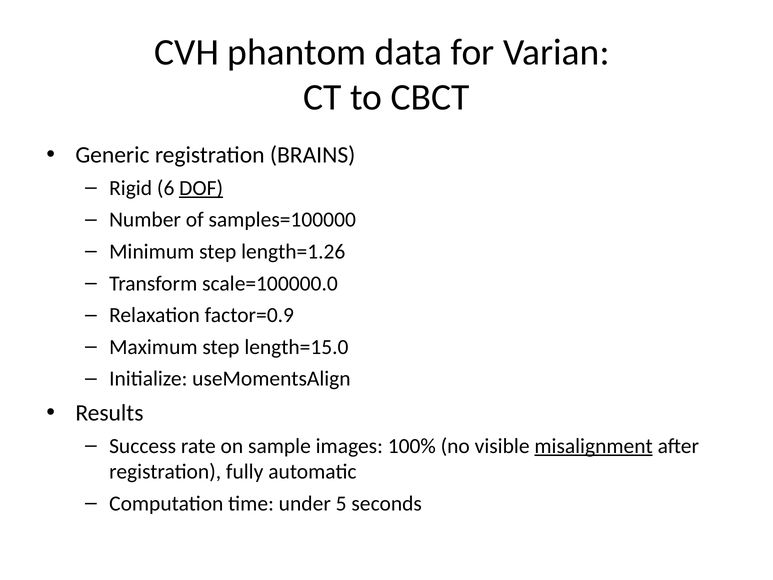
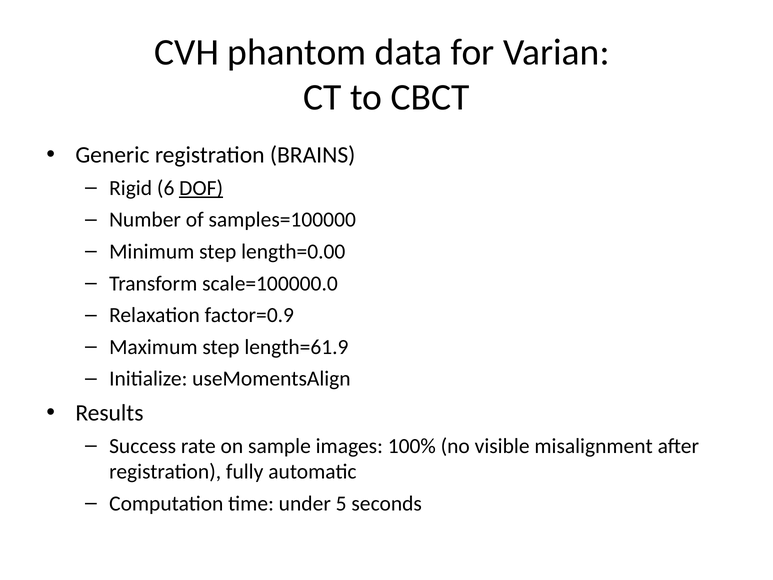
length=1.26: length=1.26 -> length=0.00 (293, 251)
length=15.0: length=15.0 -> length=61.9 (296, 347)
misalignment underline: present -> none (594, 446)
